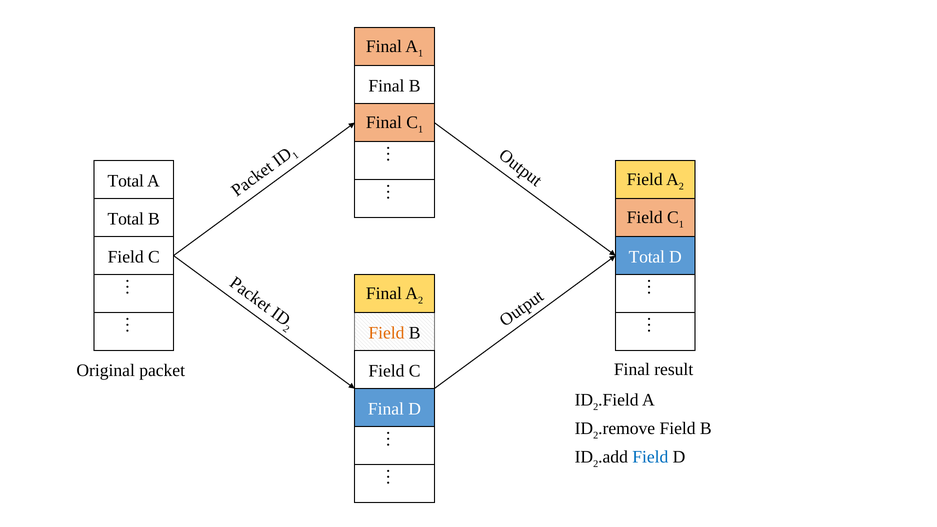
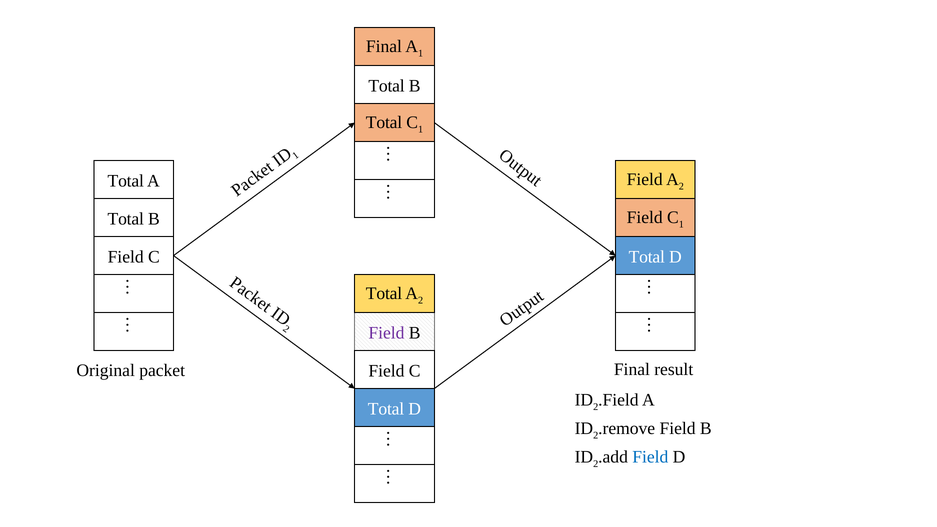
Final: Final -> Total (387, 86)
Final: Final -> Total (384, 122)
Final: Final -> Total (384, 293)
Field colour: orange -> purple (386, 333)
Final: Final -> Total (386, 409)
